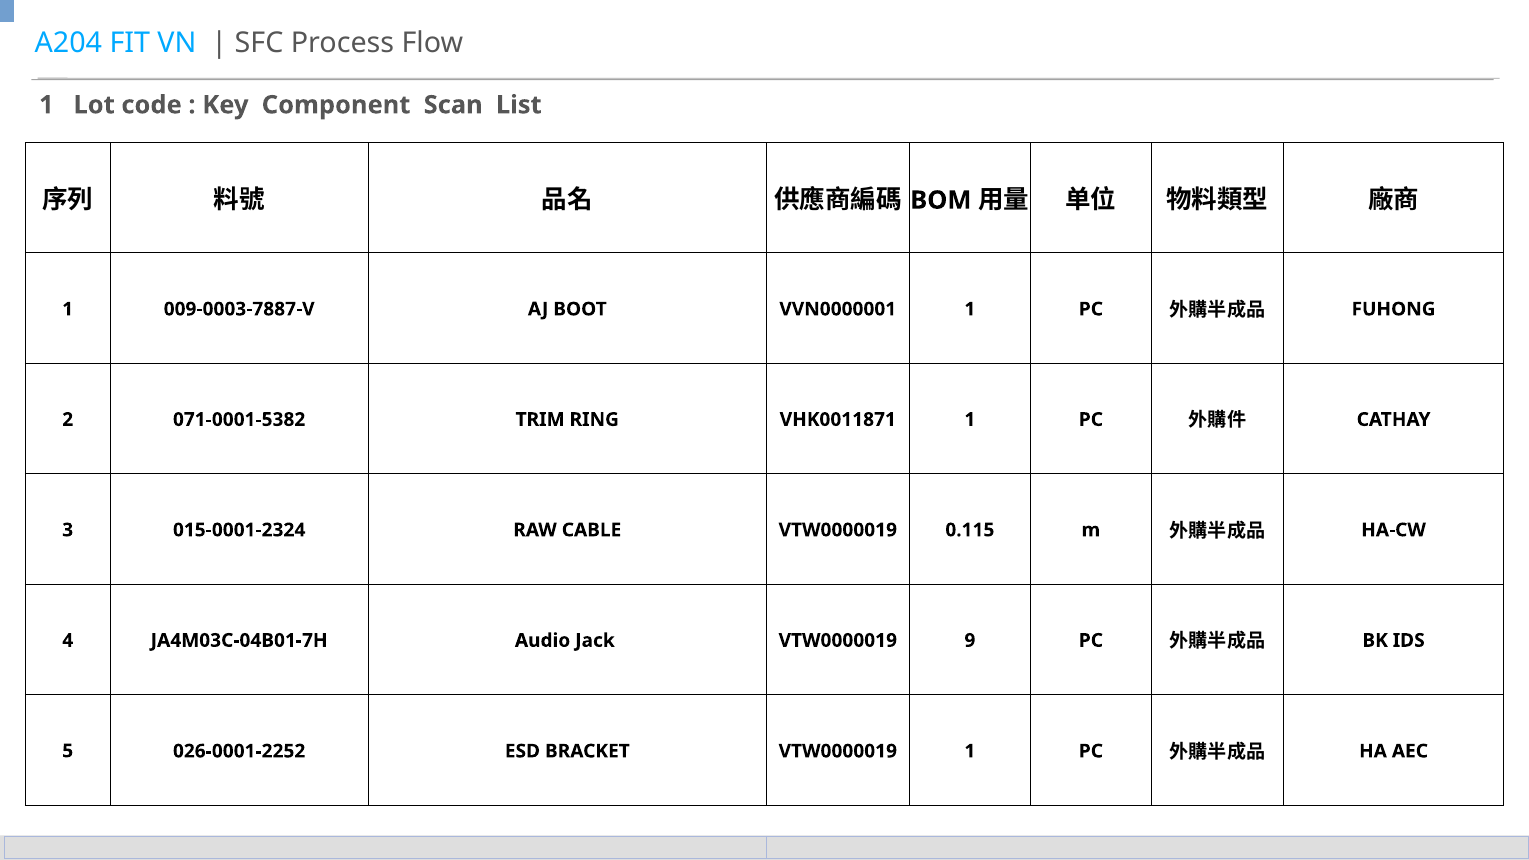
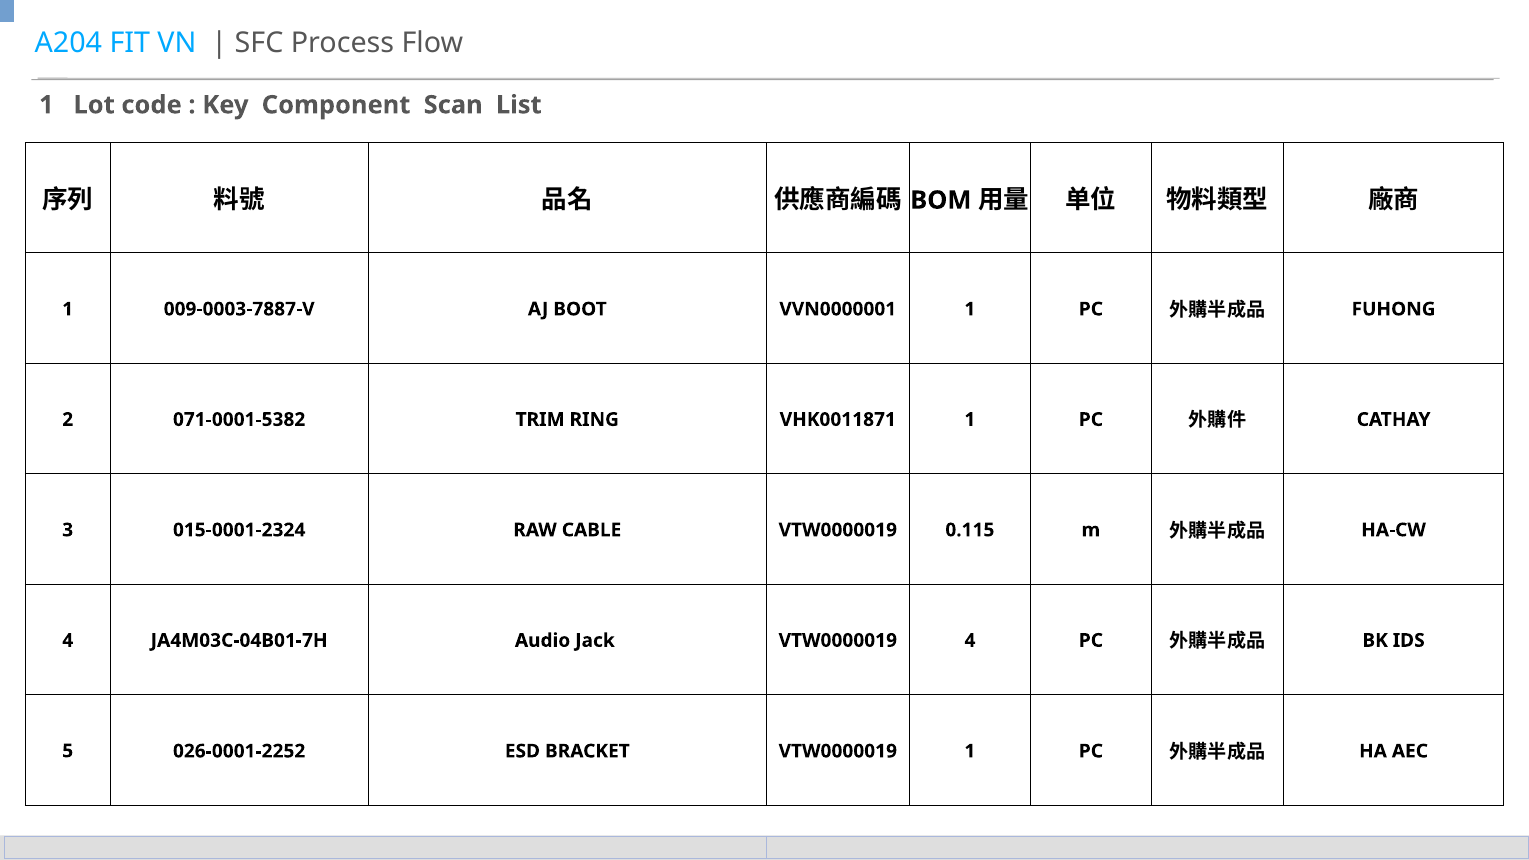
VTW0000019 9: 9 -> 4 (970, 641)
